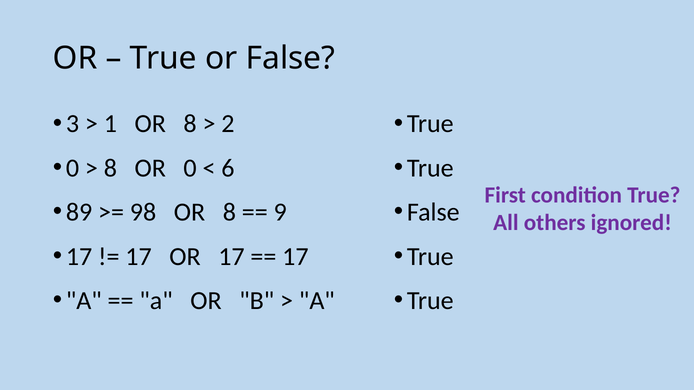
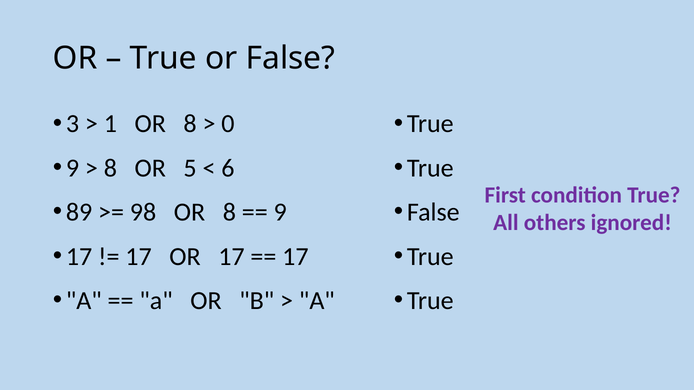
2: 2 -> 0 (228, 124)
0: 0 -> 9 (73, 168)
OR 0: 0 -> 5 (190, 168)
